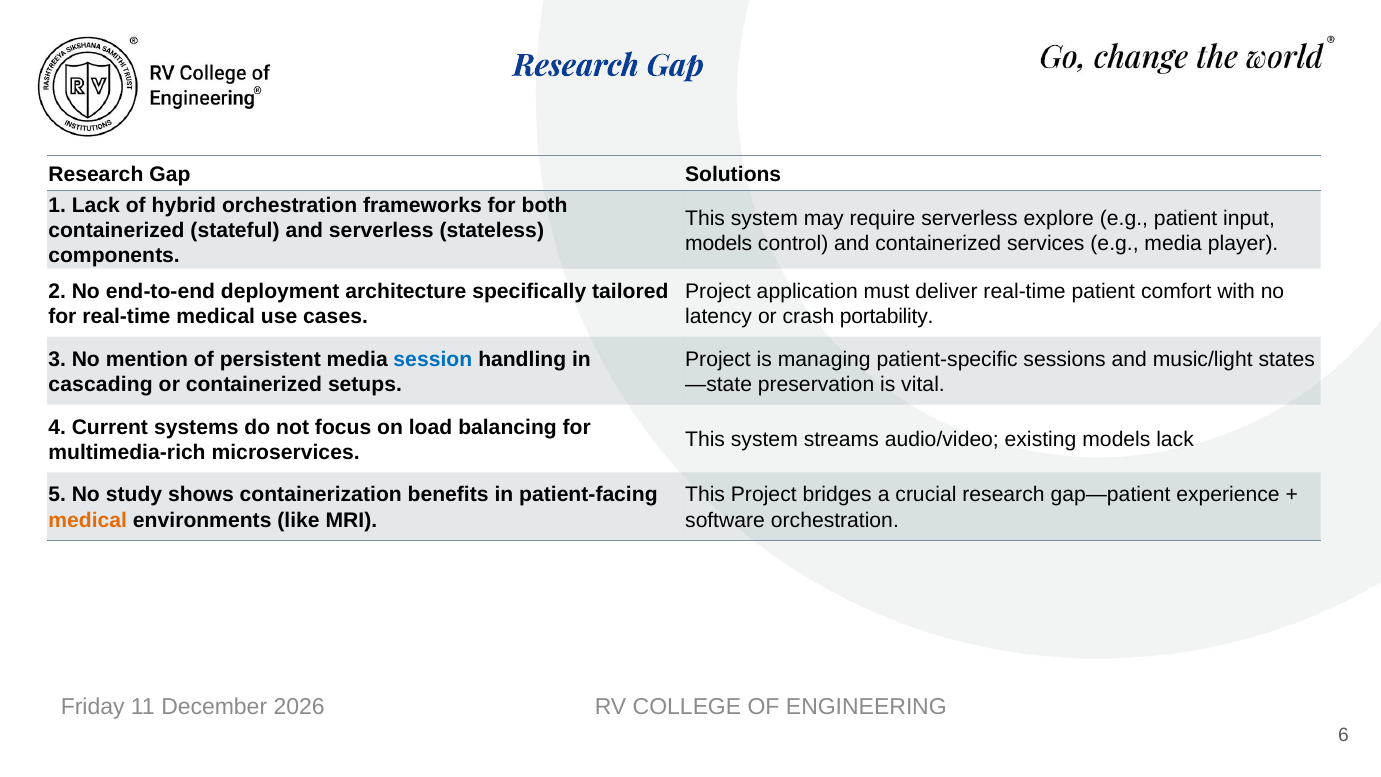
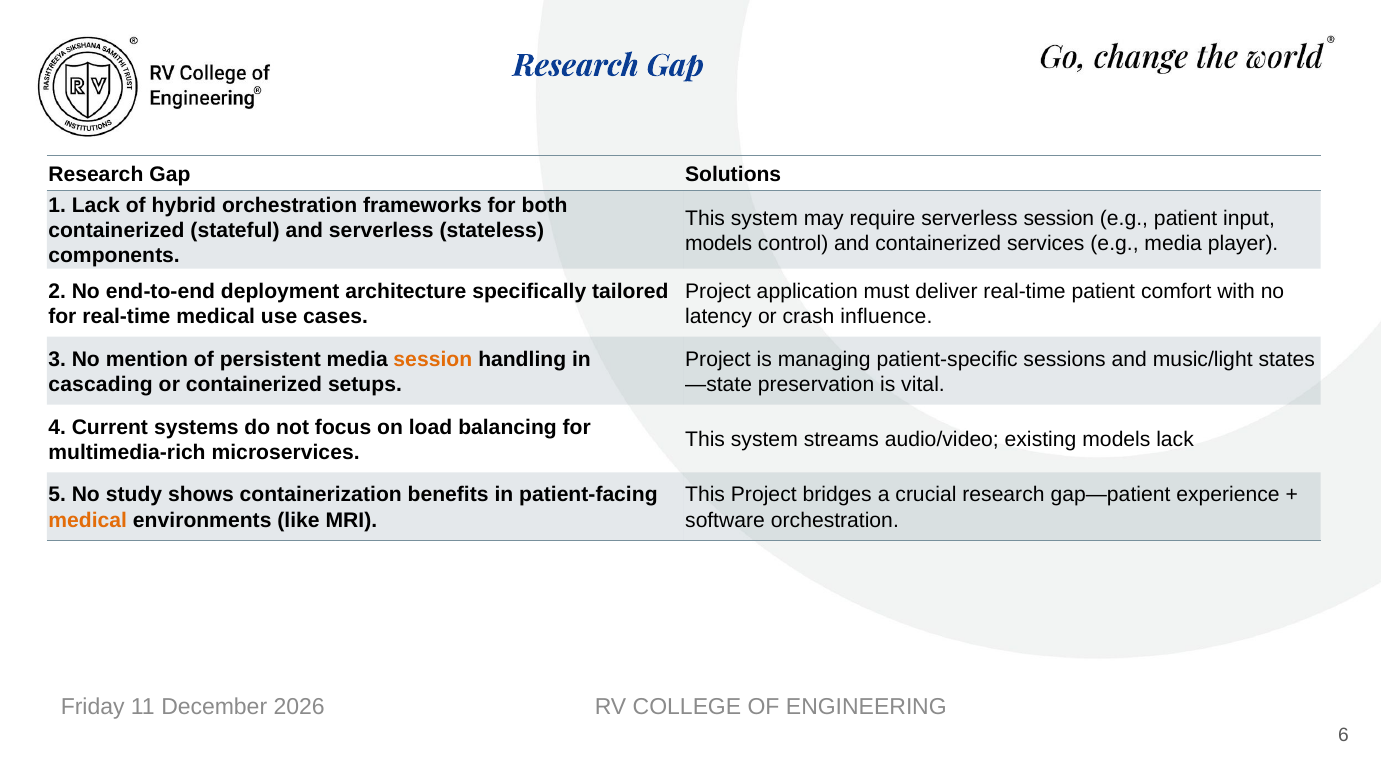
serverless explore: explore -> session (1059, 218)
portability: portability -> influence (886, 316)
session colour: blue -> orange (433, 359)
